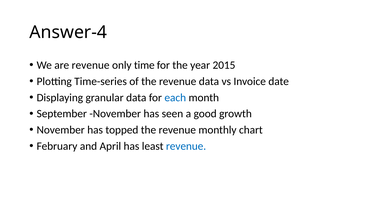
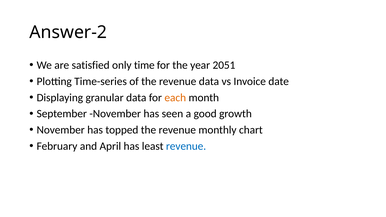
Answer-4: Answer-4 -> Answer-2 (68, 32)
are revenue: revenue -> satisfied (91, 65)
2015: 2015 -> 2051 (224, 65)
each colour: blue -> orange (175, 98)
